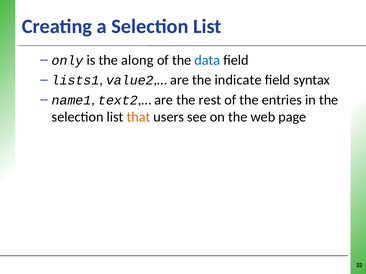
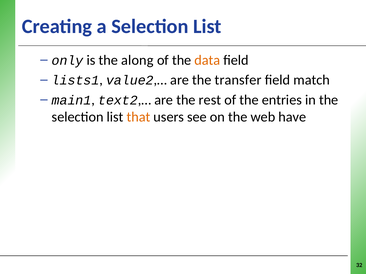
data colour: blue -> orange (207, 60)
indicate: indicate -> transfer (238, 80)
syntax: syntax -> match (312, 80)
name1: name1 -> main1 (72, 100)
page: page -> have (292, 117)
